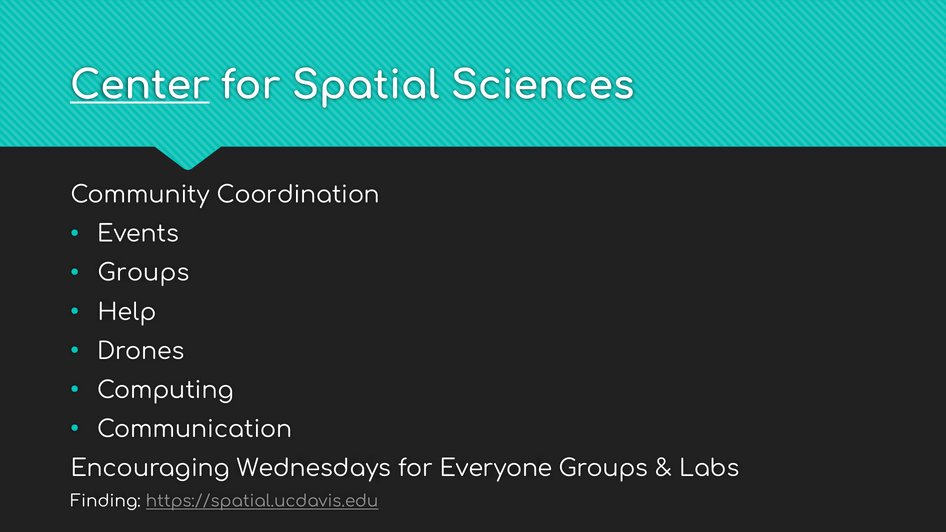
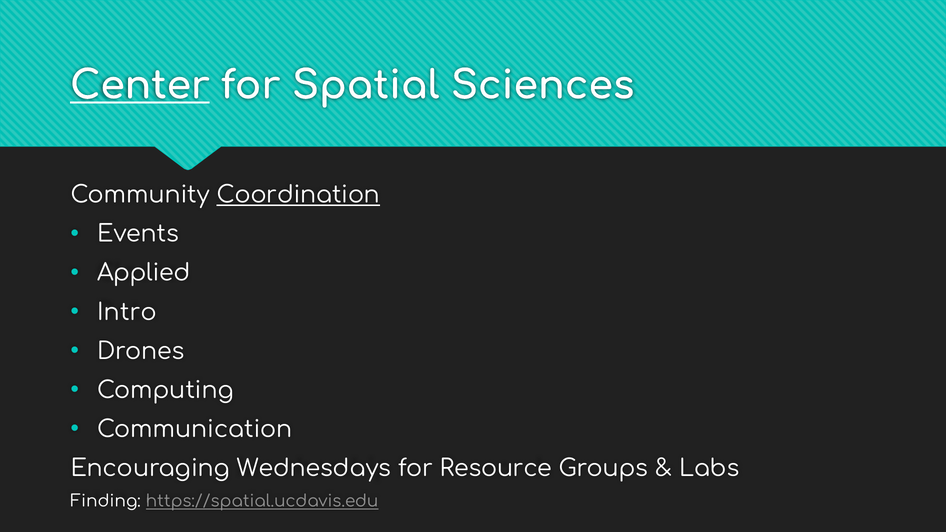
Coordination underline: none -> present (298, 195)
Groups: Groups -> Applied (144, 273)
Help: Help -> Intro (127, 312)
Everyone: Everyone -> Resource (496, 468)
